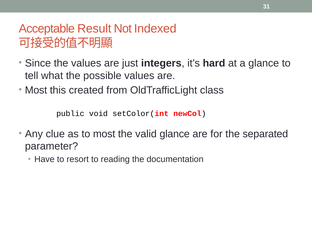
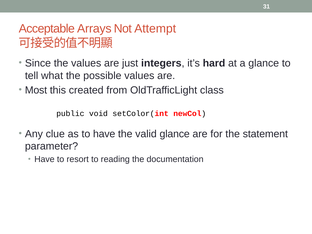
Result: Result -> Arrays (94, 29)
Indexed: Indexed -> Attempt (155, 29)
to most: most -> have (104, 134)
separated: separated -> statement (265, 134)
